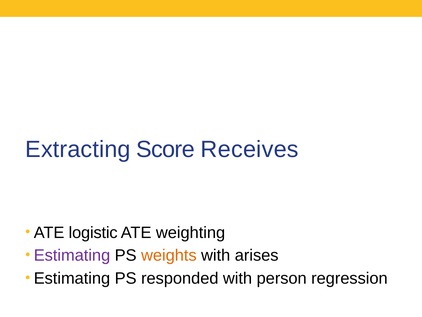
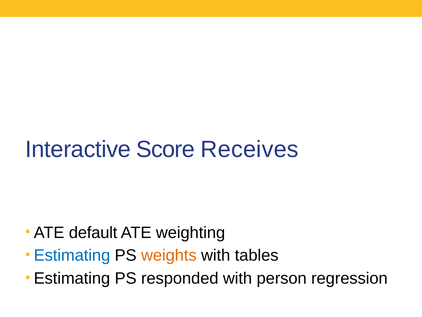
Extracting: Extracting -> Interactive (78, 149)
logistic: logistic -> default (93, 232)
Estimating colour: purple -> blue (72, 255)
arises: arises -> tables (257, 255)
